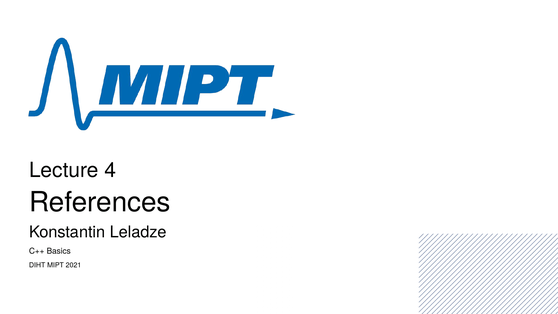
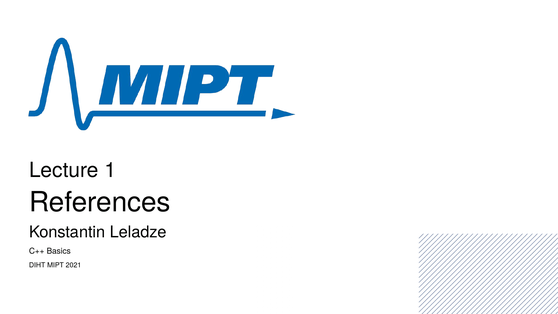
4: 4 -> 1 (110, 170)
